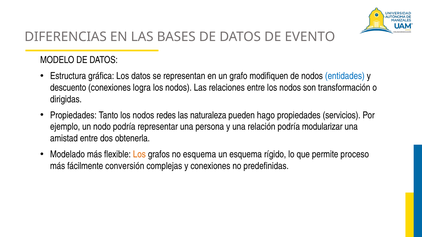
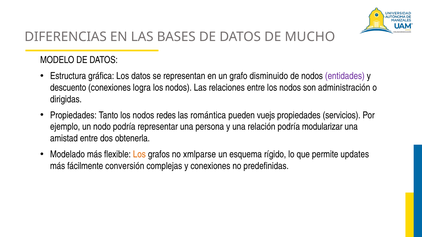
EVENTO: EVENTO -> MUCHO (310, 37)
modifiquen: modifiquen -> disminuido (269, 76)
entidades colour: blue -> purple (345, 76)
transformación: transformación -> administración (344, 88)
naturaleza: naturaleza -> romántica (208, 115)
hago: hago -> vuejs (266, 115)
no esquema: esquema -> xmlparse (200, 155)
proceso: proceso -> updates (355, 155)
